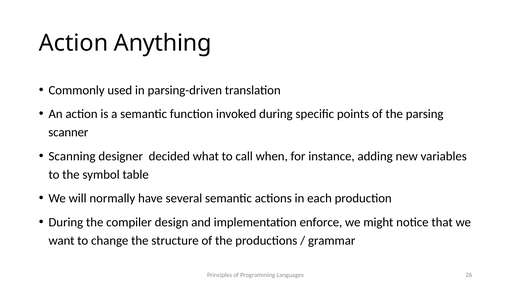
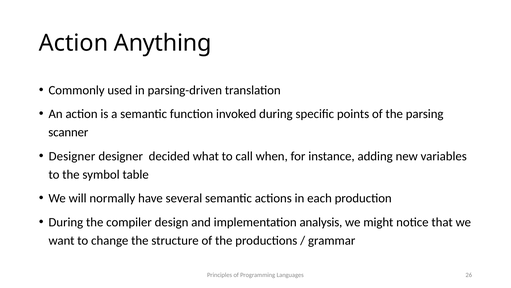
Scanning: Scanning -> Designer (72, 156)
enforce: enforce -> analysis (321, 222)
